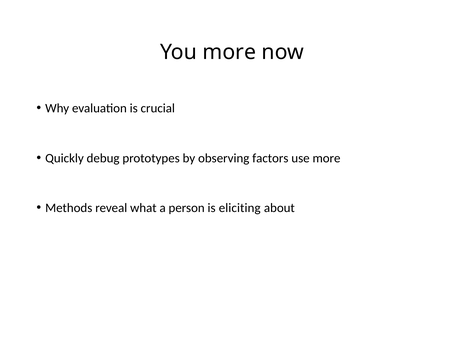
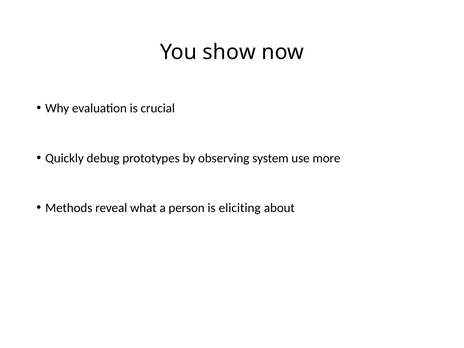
You more: more -> show (229, 52)
factors: factors -> system (270, 158)
